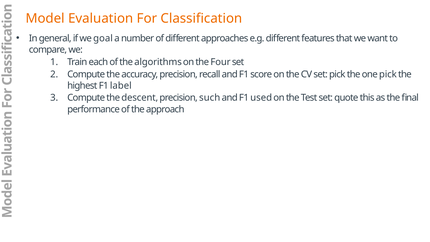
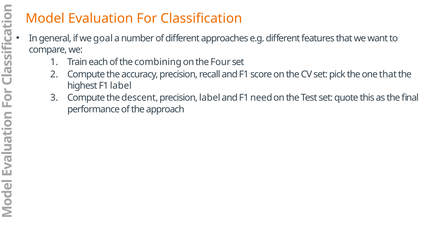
algorithms: algorithms -> combining (158, 62)
one pick: pick -> that (388, 74)
precision such: such -> label (210, 98)
used: used -> need (261, 98)
